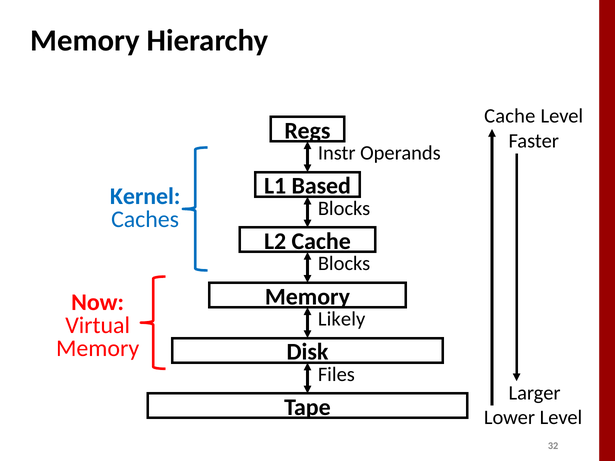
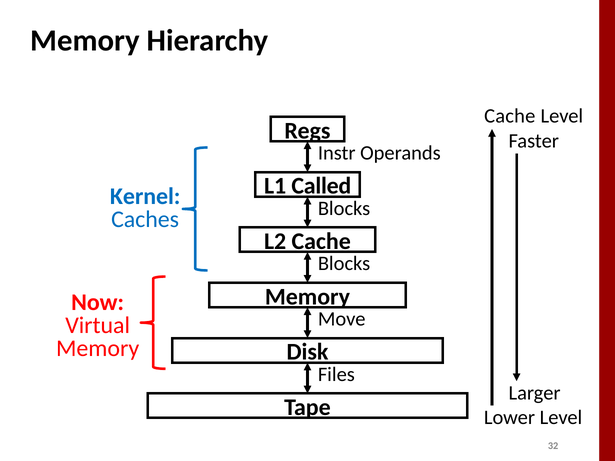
Based: Based -> Called (321, 186)
Likely: Likely -> Move (342, 319)
